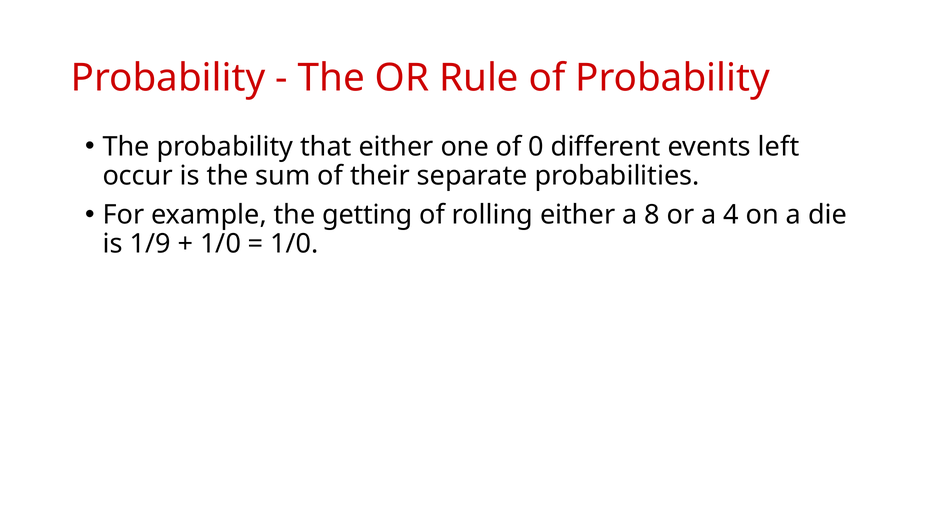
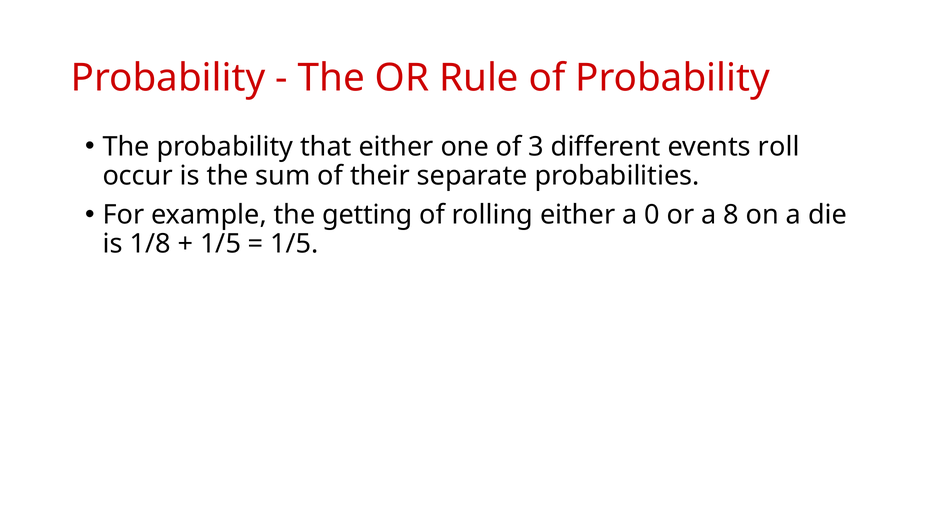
0: 0 -> 3 (536, 147)
left: left -> roll (779, 147)
8: 8 -> 0 (652, 215)
4: 4 -> 8 (731, 215)
1/9: 1/9 -> 1/8 (150, 244)
1/0: 1/0 -> 1/5 (221, 244)
1/0: 1/0 -> 1/5 (295, 244)
